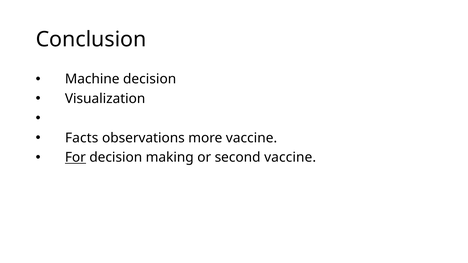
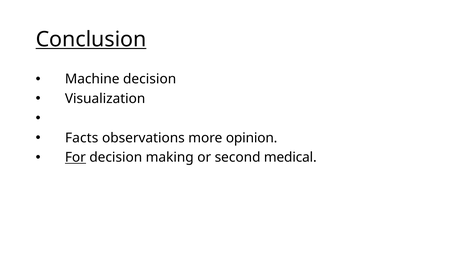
Conclusion underline: none -> present (91, 39)
more vaccine: vaccine -> opinion (252, 138)
second vaccine: vaccine -> medical (290, 158)
